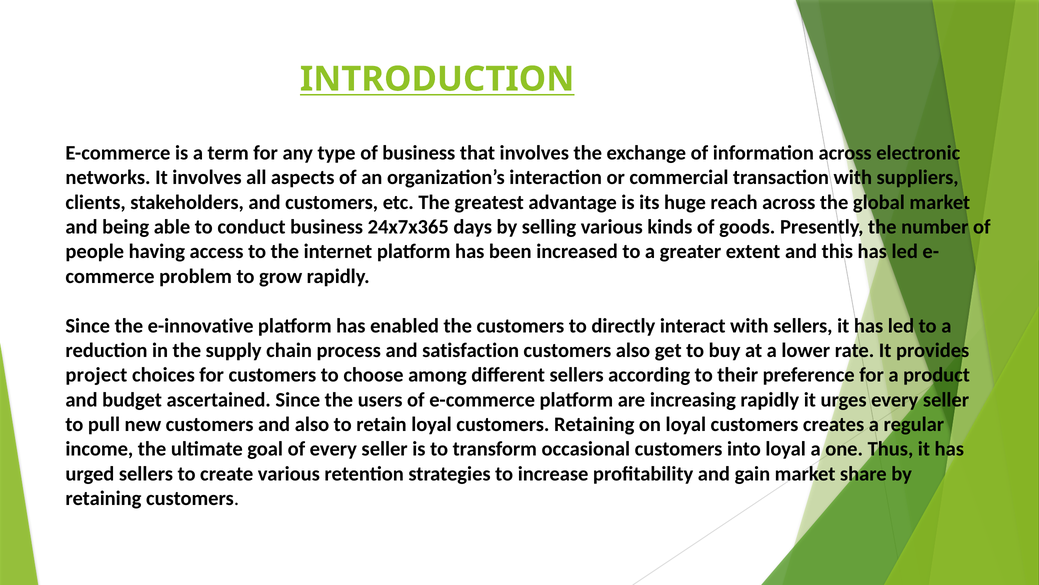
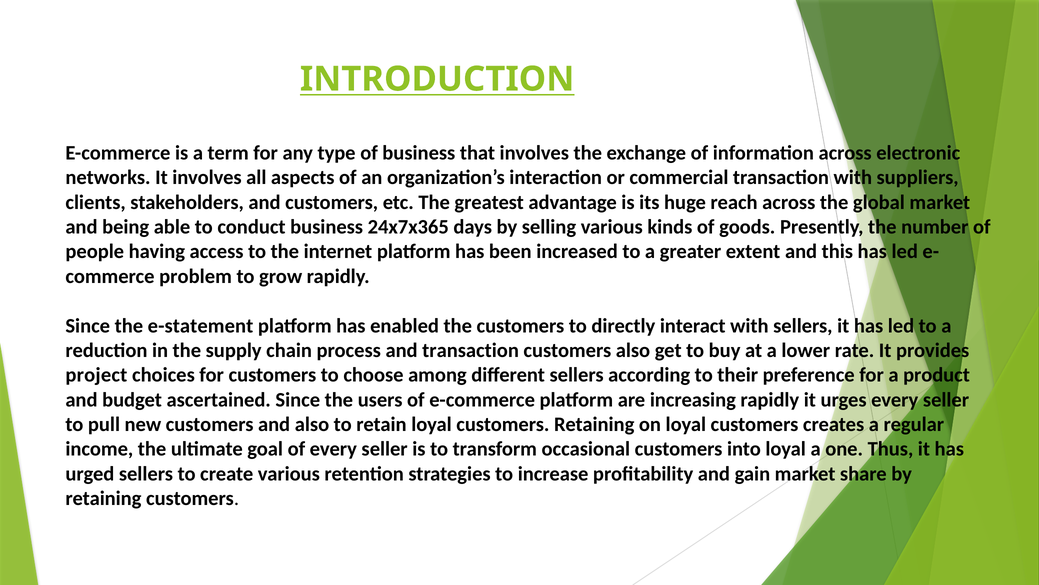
e-innovative: e-innovative -> e-statement (200, 325)
and satisfaction: satisfaction -> transaction (471, 350)
